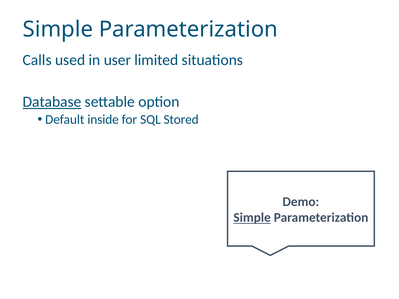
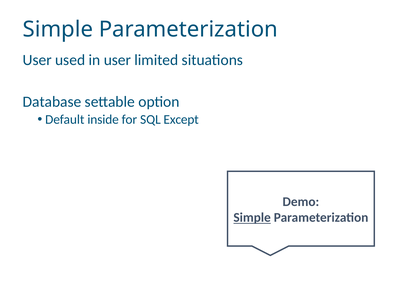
Calls: Calls -> User (37, 60)
Database underline: present -> none (52, 102)
Stored: Stored -> Except (181, 120)
